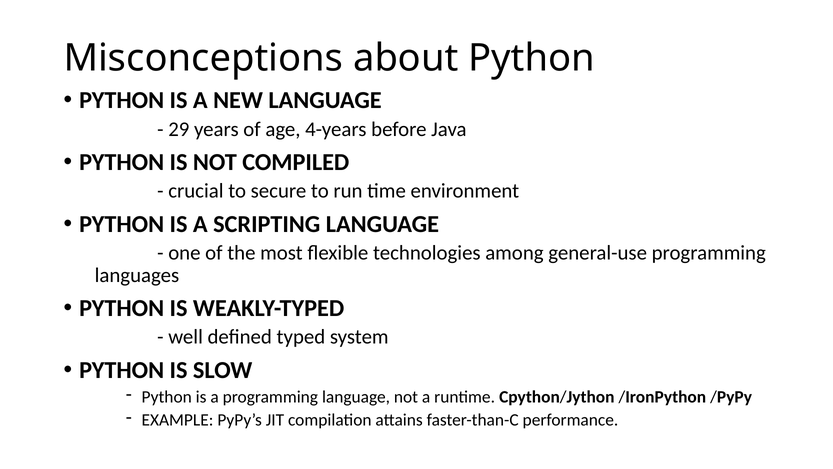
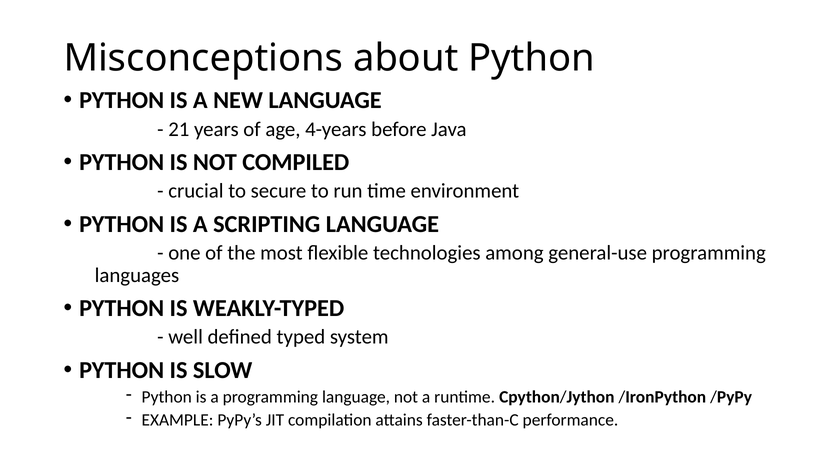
29: 29 -> 21 (179, 129)
